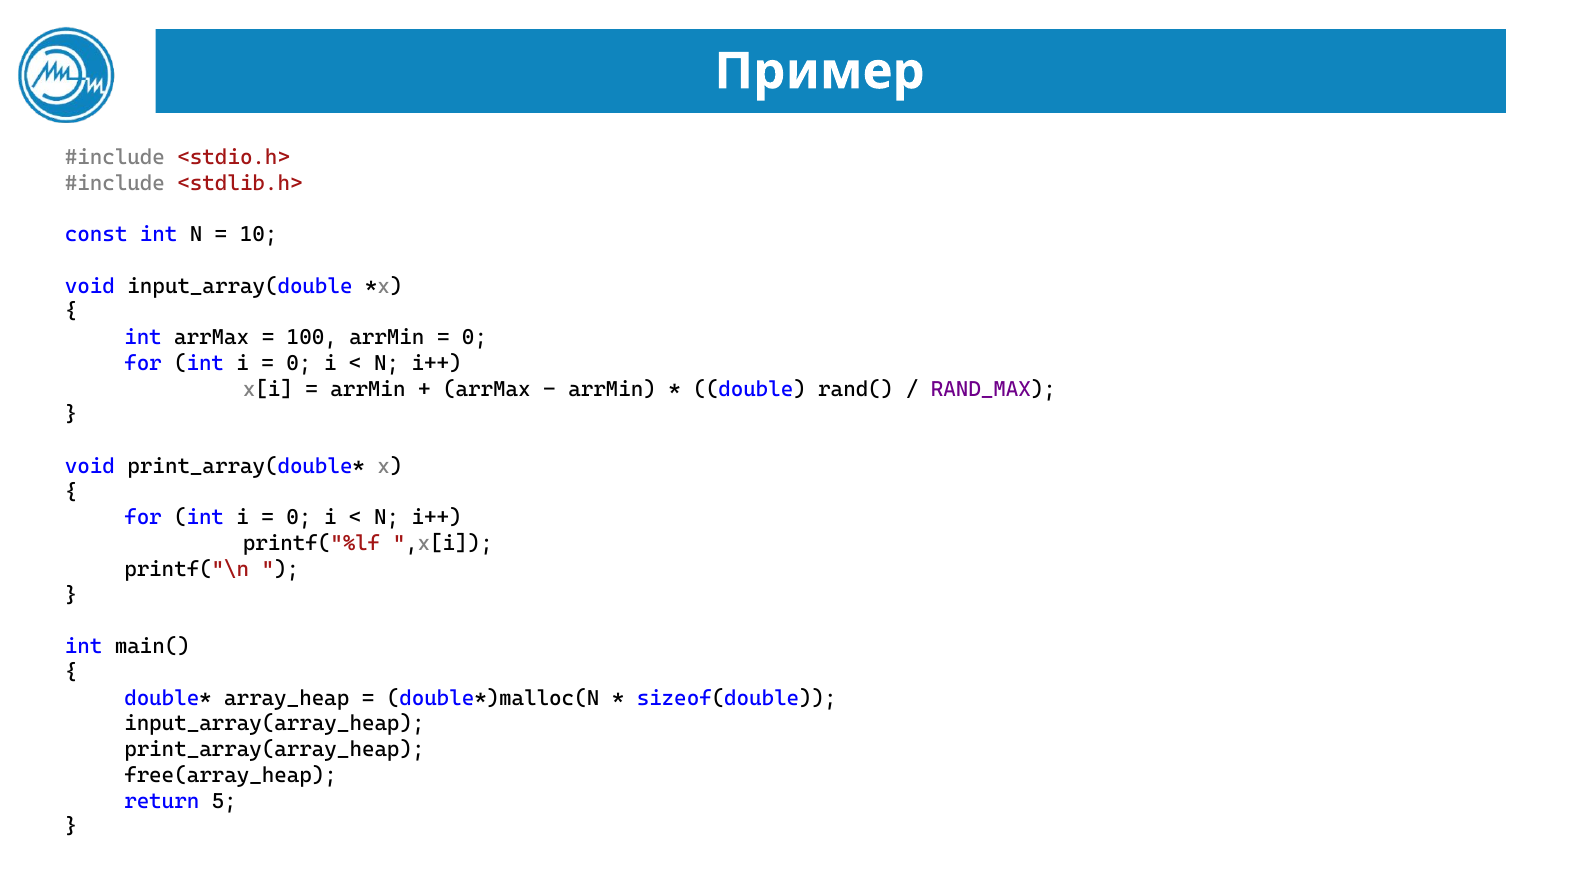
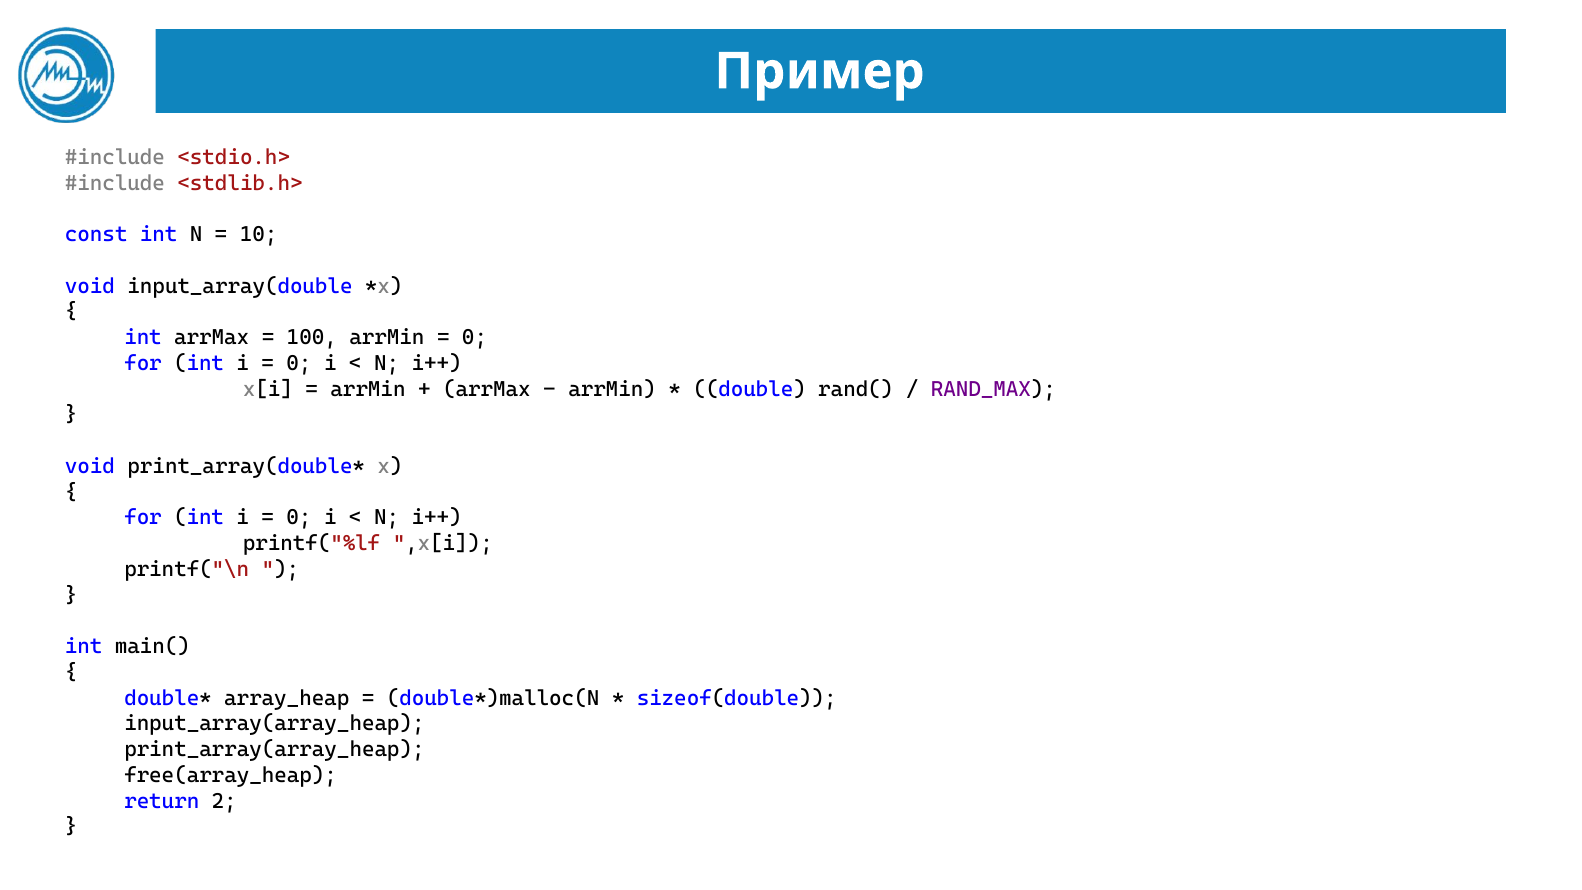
5: 5 -> 2 (224, 801)
